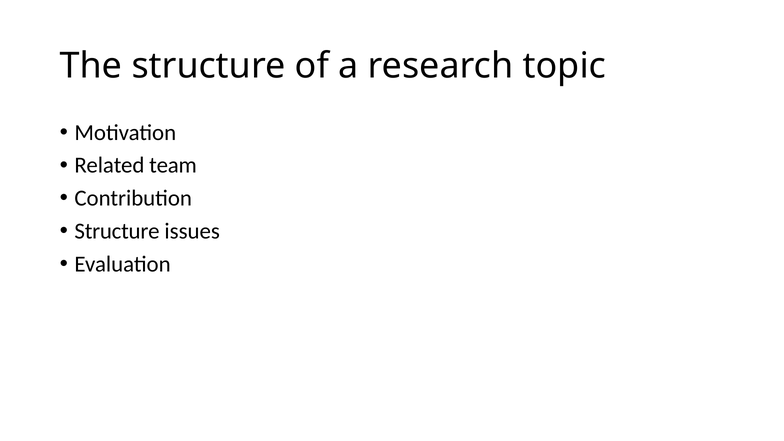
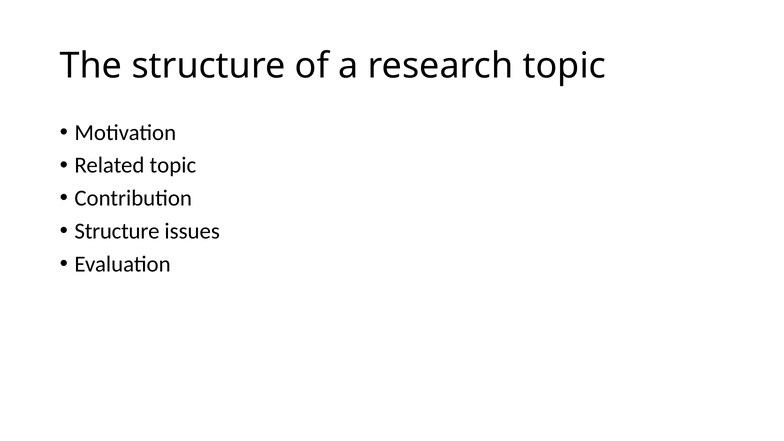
Related team: team -> topic (173, 165)
